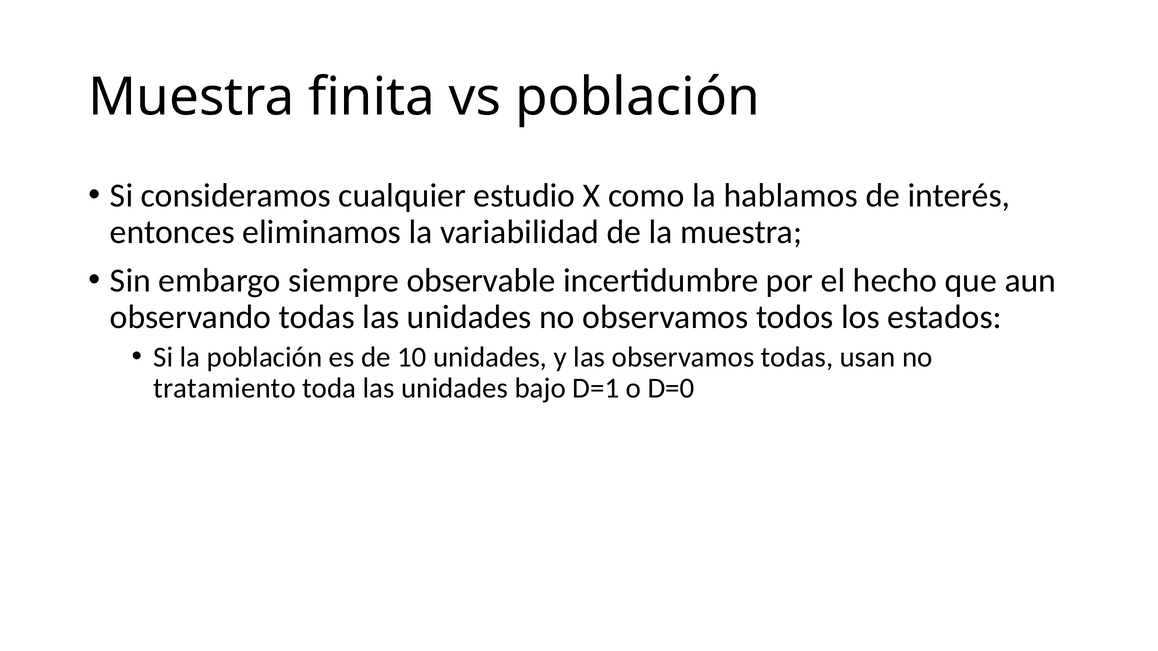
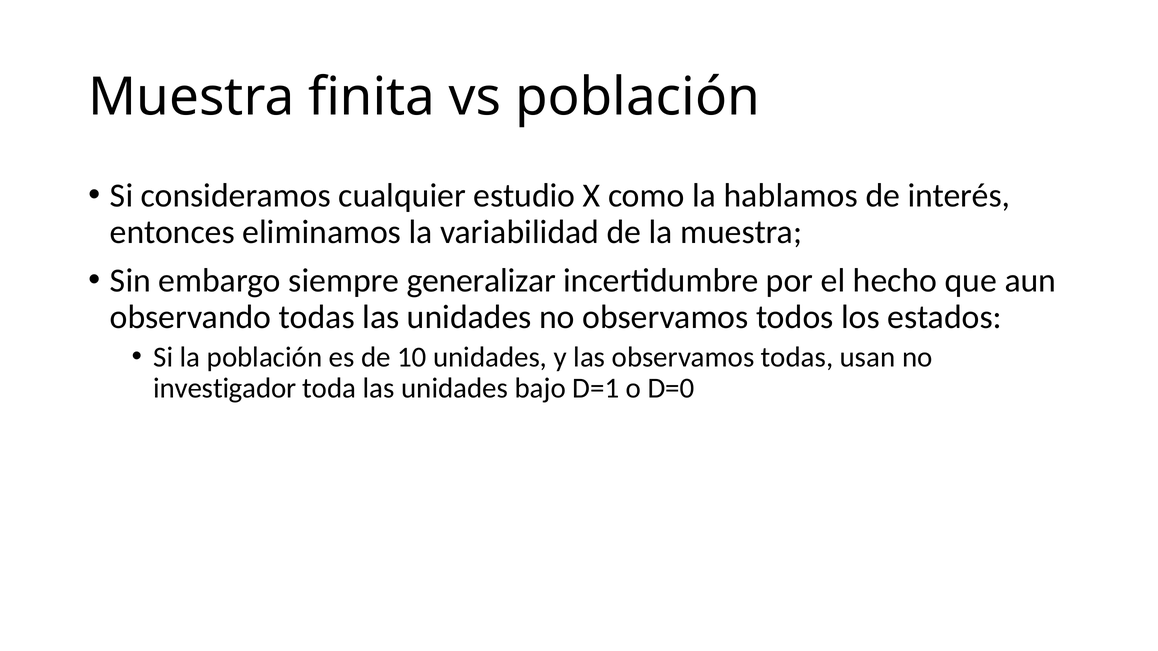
observable: observable -> generalizar (481, 281)
tratamiento: tratamiento -> investigador (225, 388)
